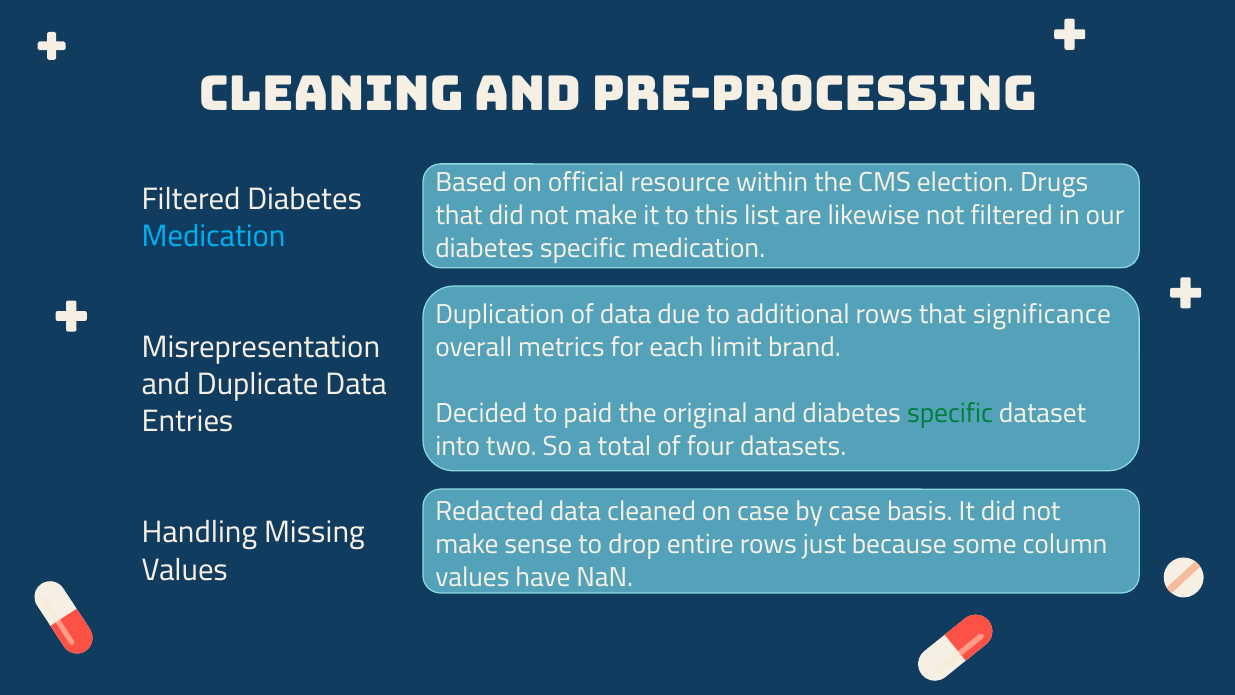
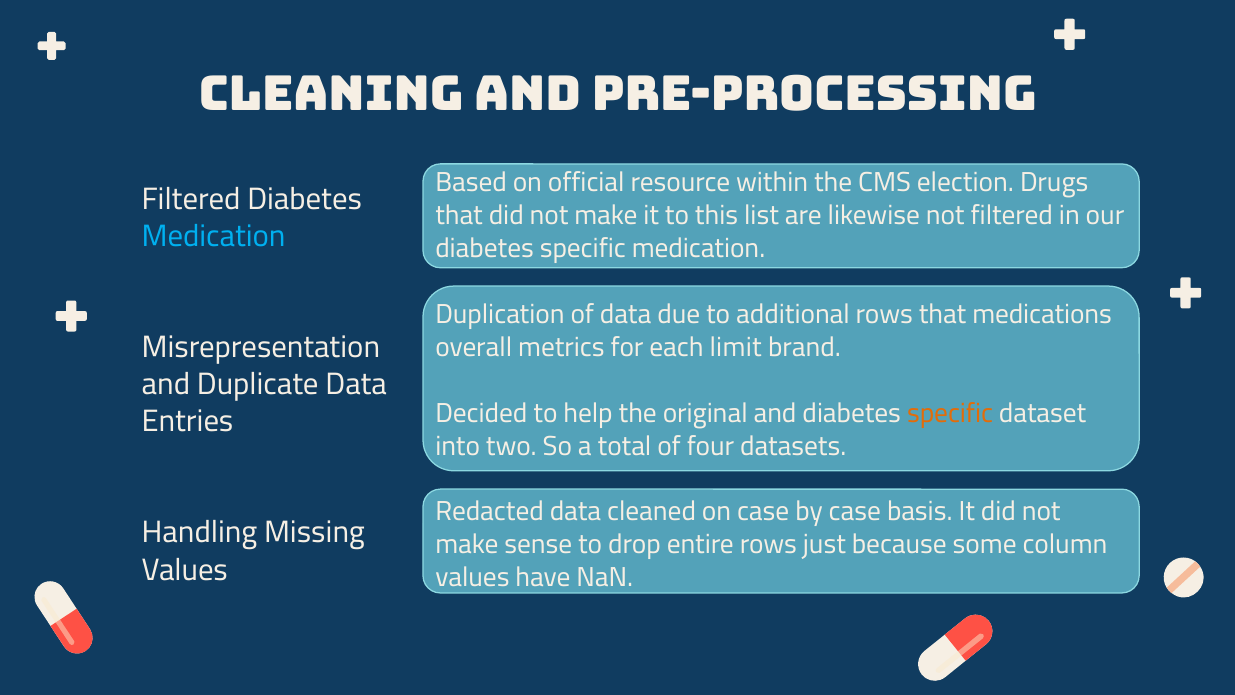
significance: significance -> medications (1042, 314)
paid: paid -> help (588, 413)
specific colour: green -> orange (950, 413)
